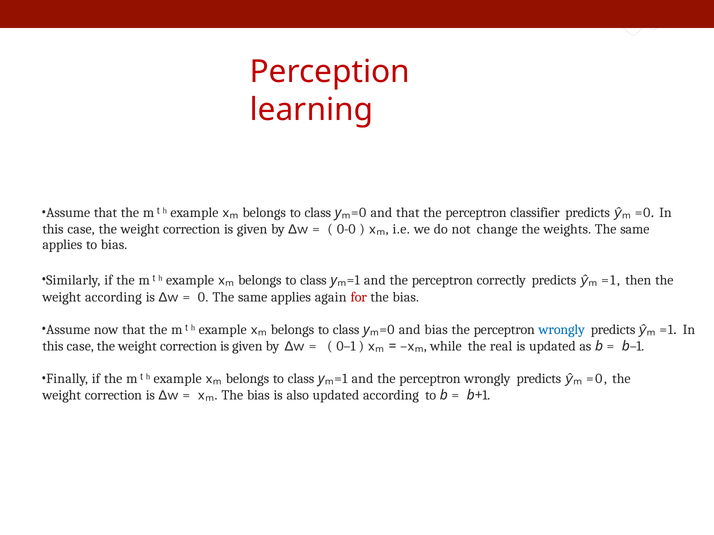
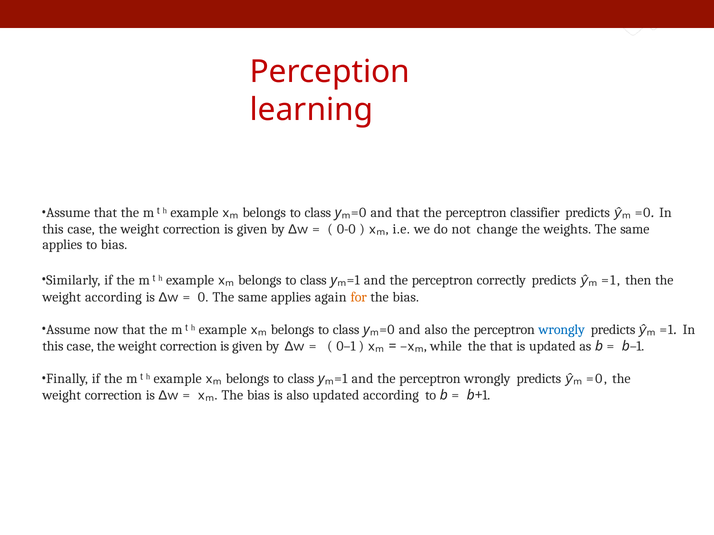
for colour: red -> orange (359, 297)
and bias: bias -> also (436, 330)
the real: real -> that (501, 347)
